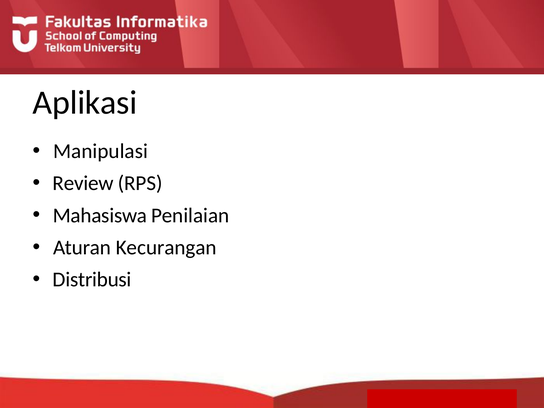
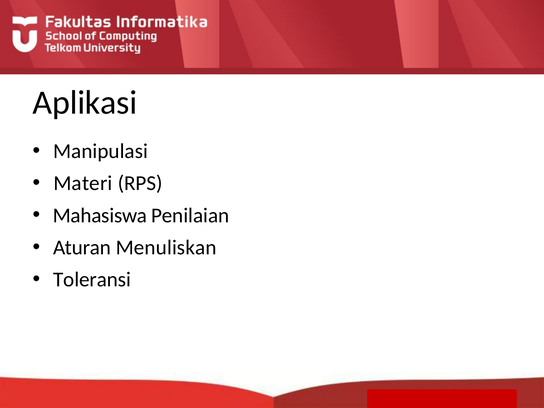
Review: Review -> Materi (83, 183)
Kecurangan: Kecurangan -> Menuliskan (166, 248)
Distribusi: Distribusi -> Toleransi (92, 280)
